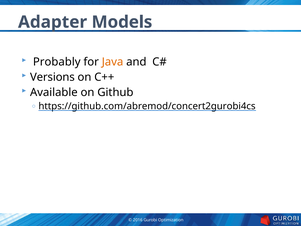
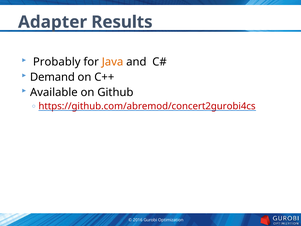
Models: Models -> Results (122, 22)
Versions: Versions -> Demand (52, 77)
https://github.com/abremod/concert2gurobi4cs colour: black -> red (147, 106)
